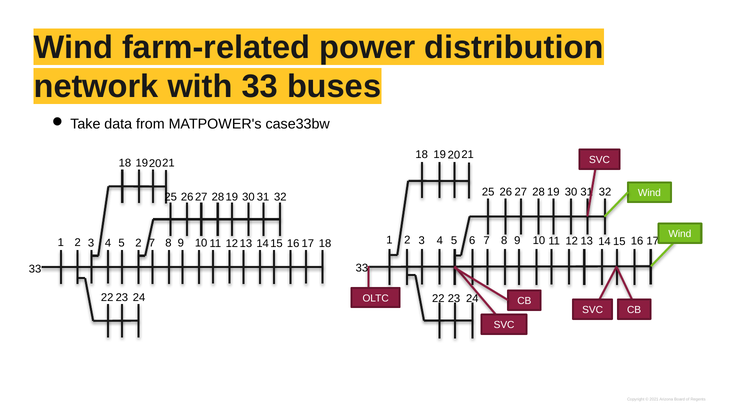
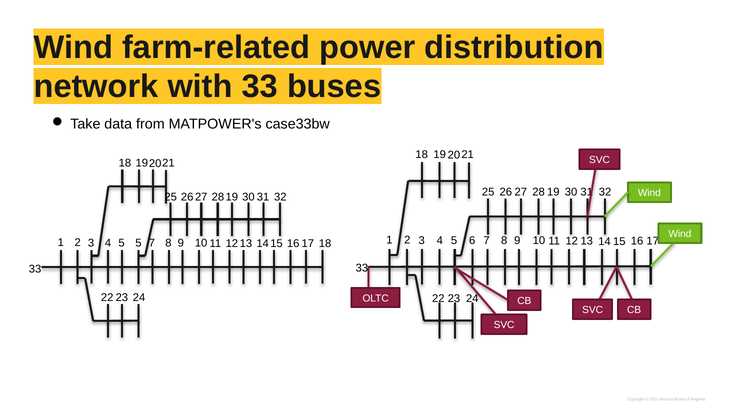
5 2: 2 -> 5 (138, 243)
